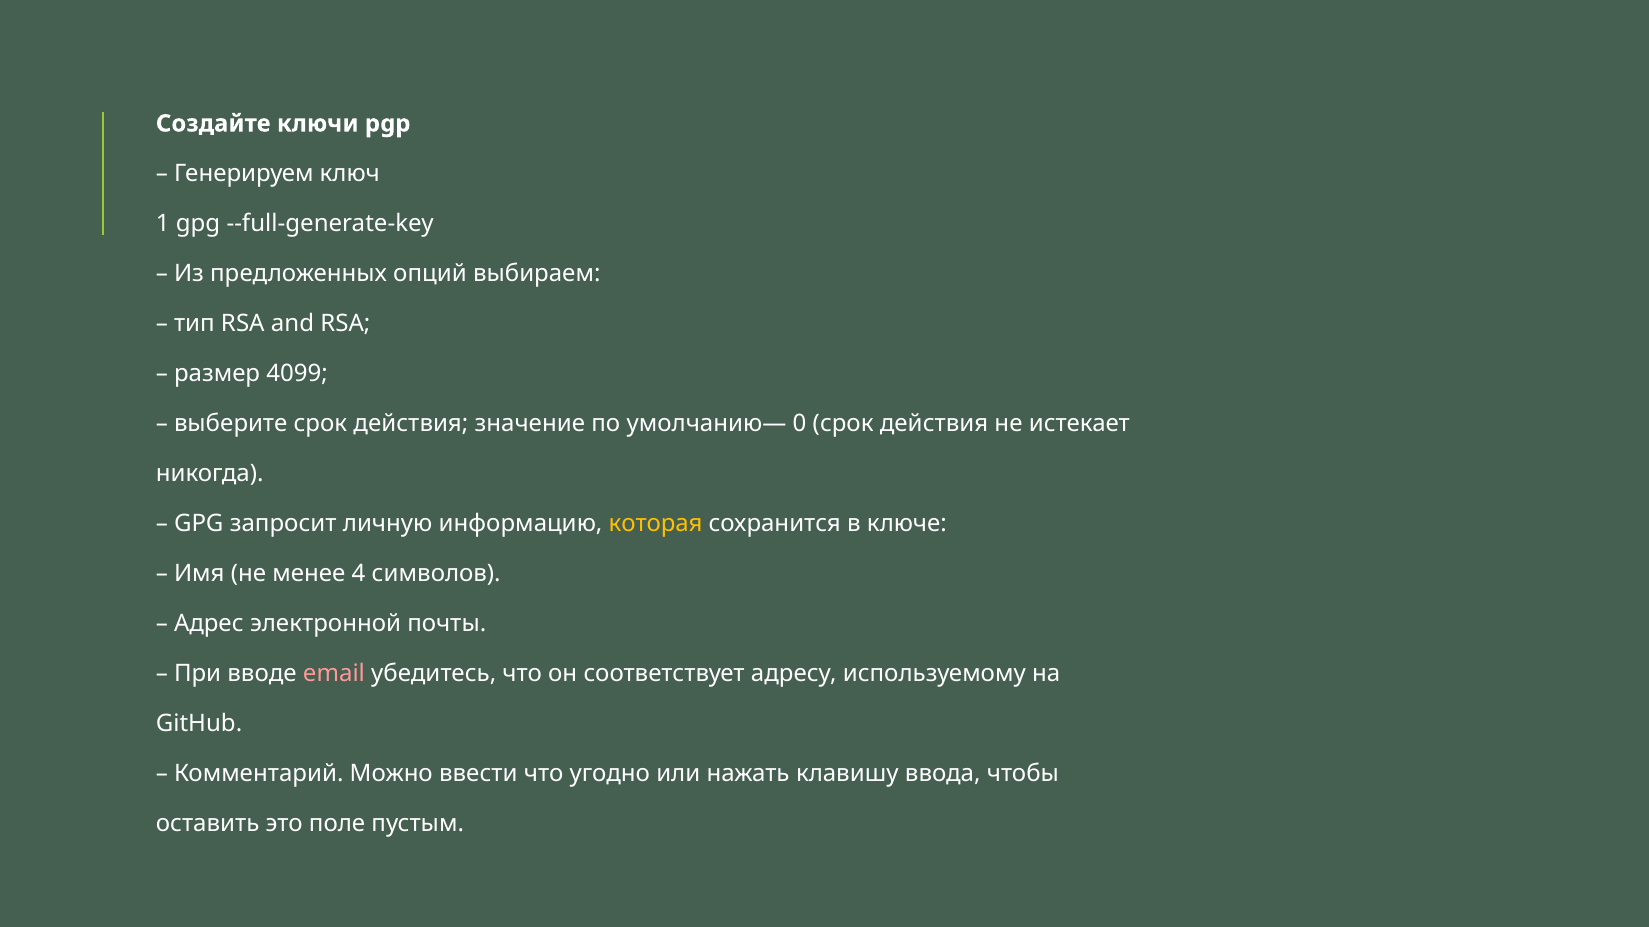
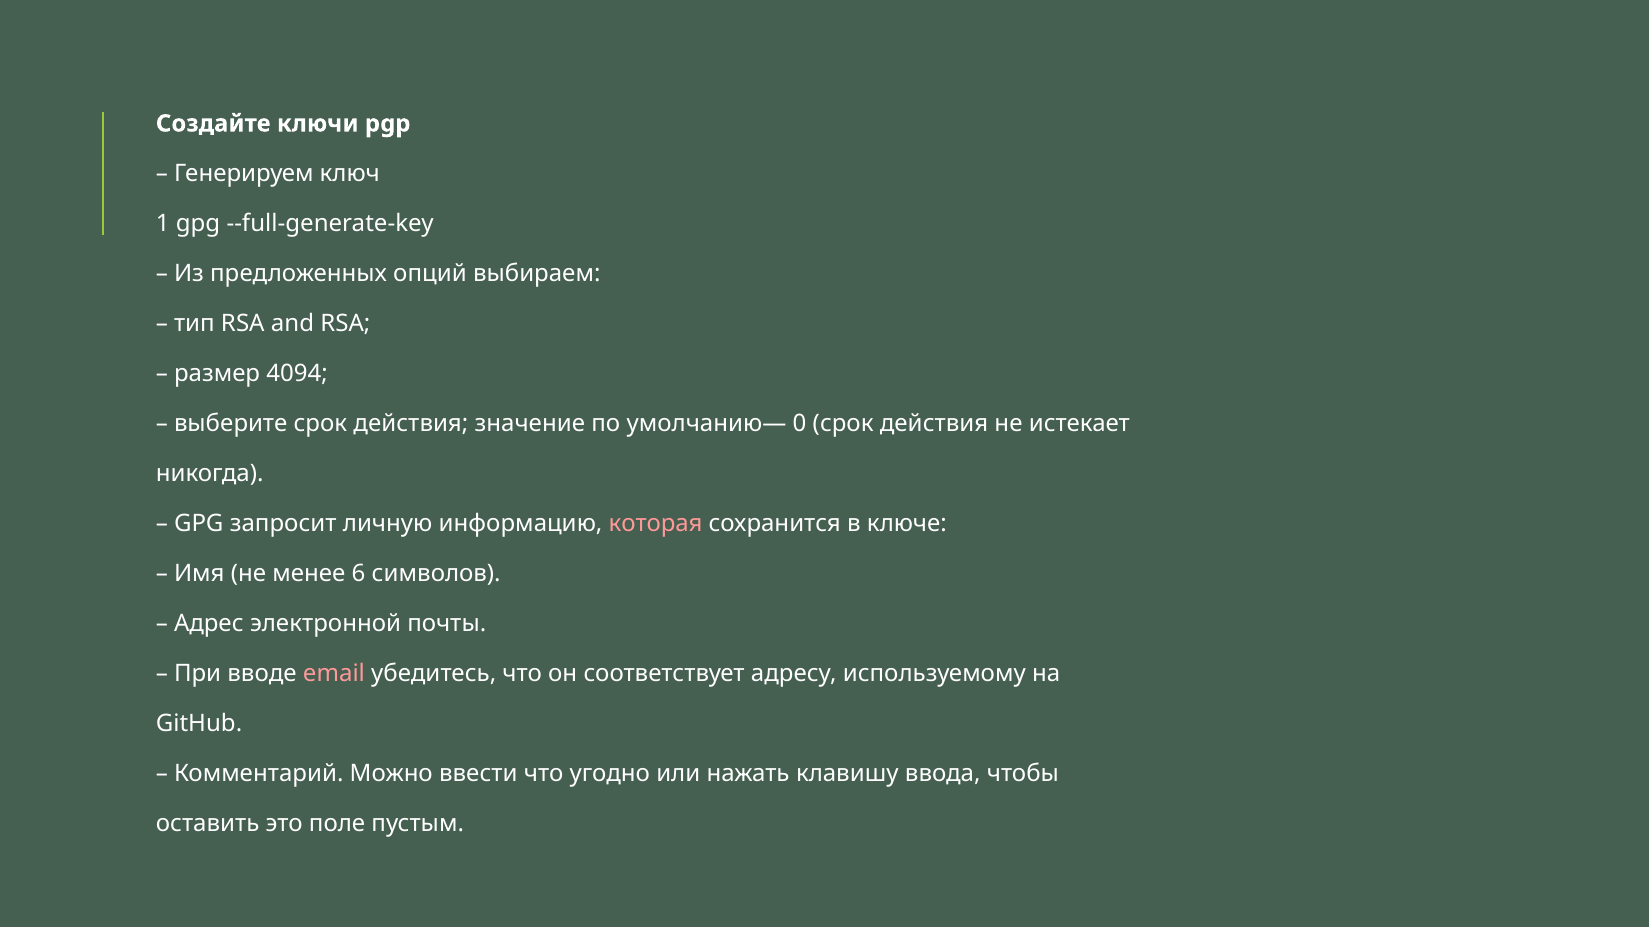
4099: 4099 -> 4094 (297, 374)
которая colour: yellow -> pink (656, 524)
4: 4 -> 6 (359, 574)
